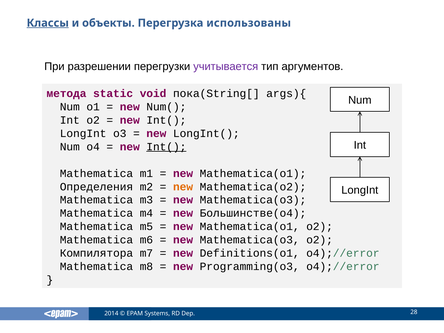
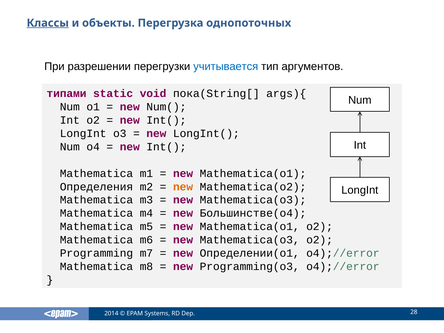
использованы: использованы -> однопоточных (249, 23)
учитывается colour: purple -> blue (226, 67)
метода: метода -> типами (66, 93)
Int( underline: present -> none (166, 147)
Компилятора: Компилятора -> Programming (96, 253)
Definitions(o1: Definitions(o1 -> Определении(o1 (250, 253)
